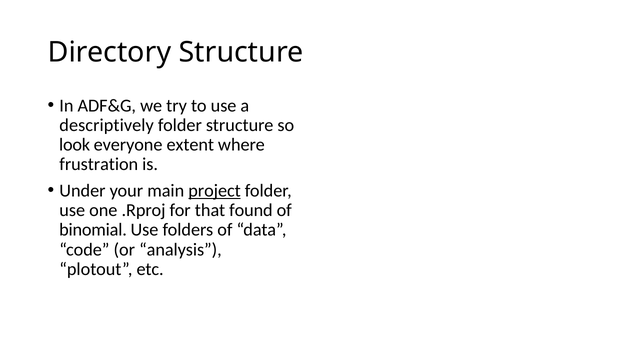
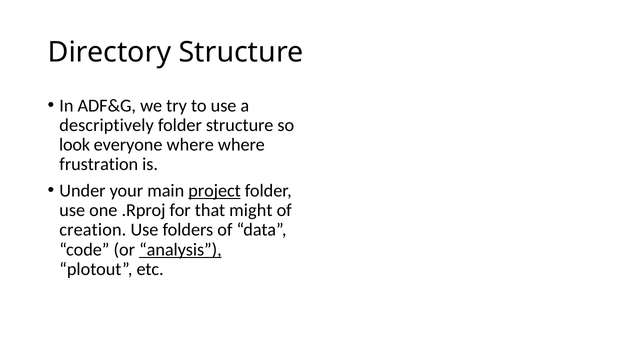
everyone extent: extent -> where (190, 145)
found: found -> might (251, 211)
binomial: binomial -> creation (93, 230)
analysis underline: none -> present (180, 250)
